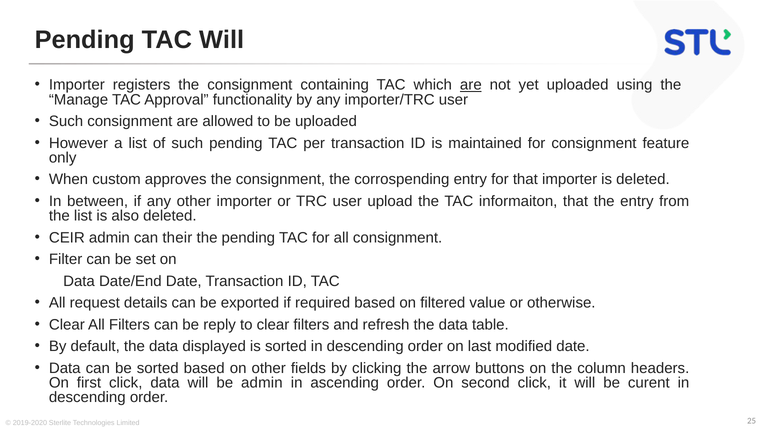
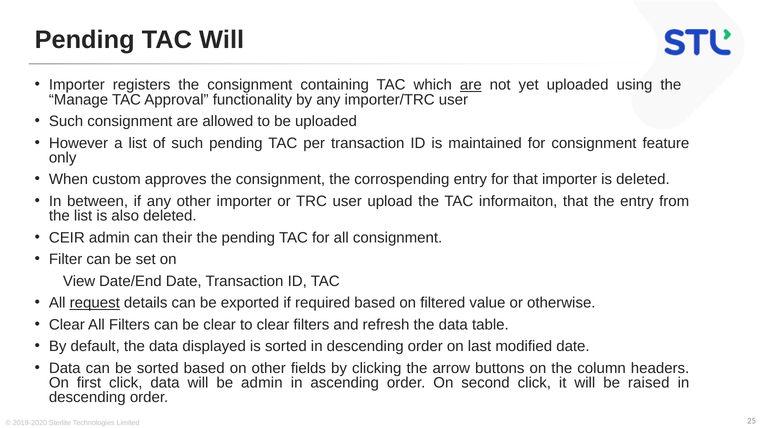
Data: Data -> View (79, 281)
request underline: none -> present (95, 303)
be reply: reply -> clear (220, 325)
curent: curent -> raised (649, 383)
